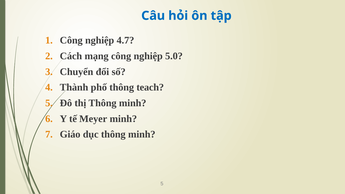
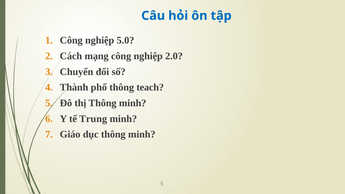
4.7: 4.7 -> 5.0 (125, 40)
5.0: 5.0 -> 2.0 (174, 56)
Meyer: Meyer -> Trung (93, 119)
